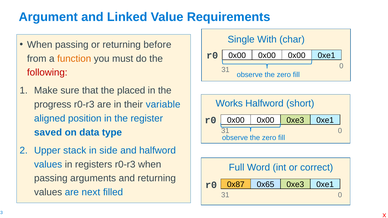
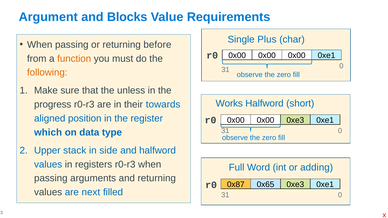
Linked: Linked -> Blocks (127, 17)
With: With -> Plus (267, 39)
following colour: red -> orange (47, 73)
placed: placed -> unless (131, 91)
variable: variable -> towards (163, 105)
saved: saved -> which (48, 133)
correct: correct -> adding (317, 168)
